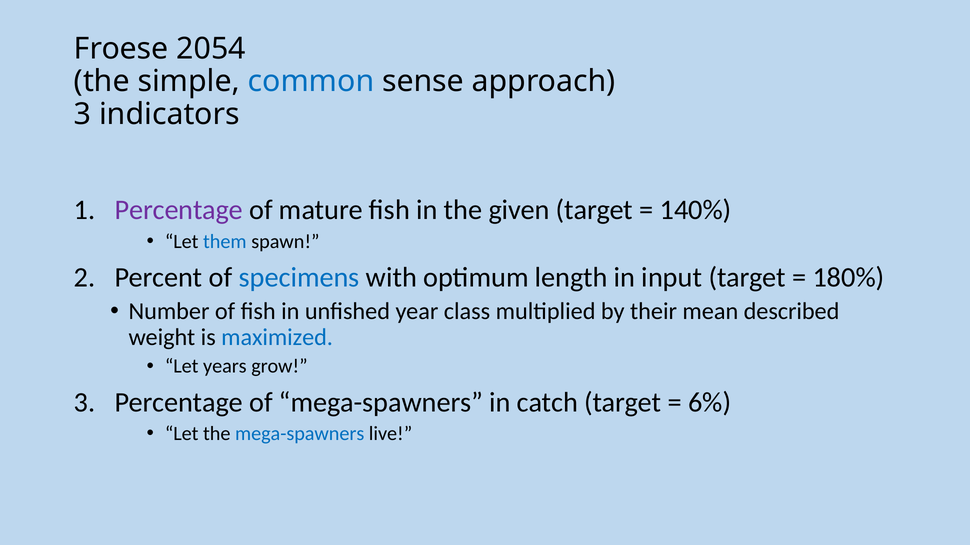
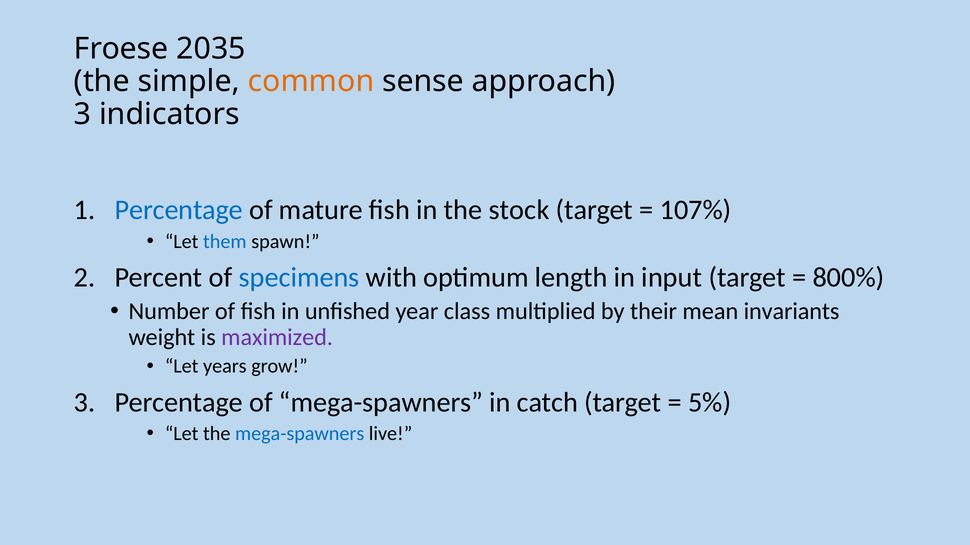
2054: 2054 -> 2035 (211, 49)
common colour: blue -> orange (311, 82)
Percentage colour: purple -> blue (179, 210)
given: given -> stock (519, 210)
140%: 140% -> 107% (696, 210)
180%: 180% -> 800% (848, 278)
described: described -> invariants (792, 311)
maximized colour: blue -> purple (277, 338)
6%: 6% -> 5% (710, 403)
